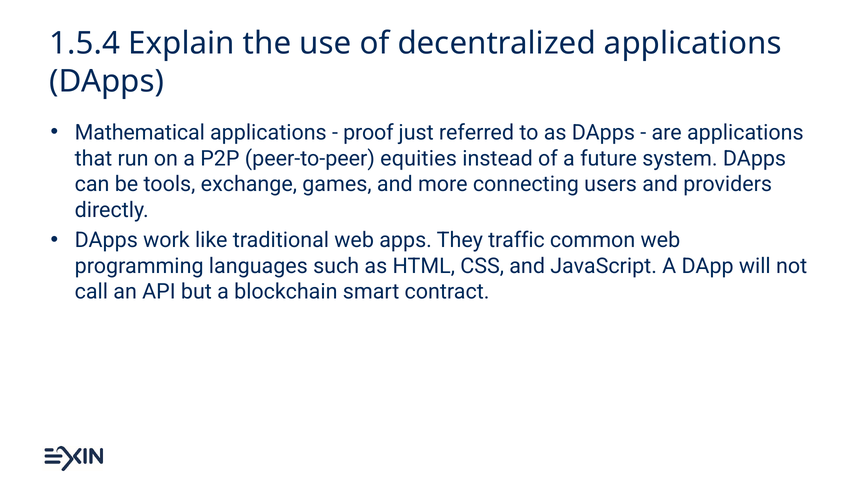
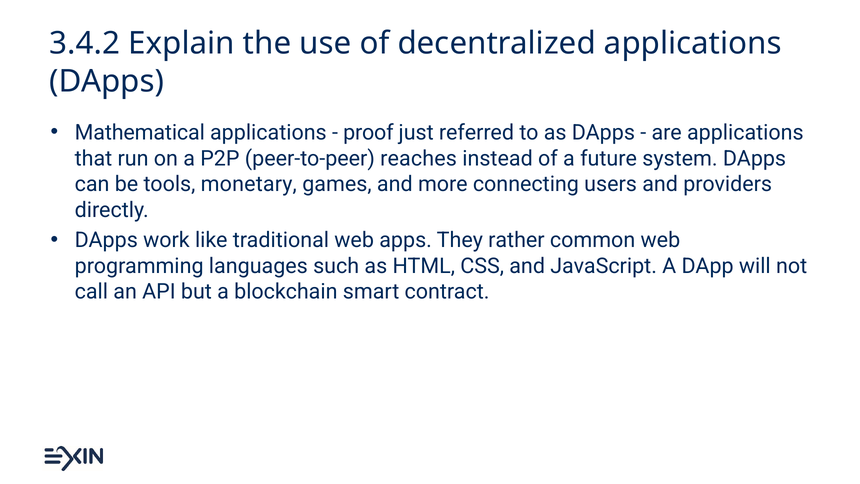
1.5.4: 1.5.4 -> 3.4.2 (85, 44)
equities: equities -> reaches (419, 158)
exchange: exchange -> monetary (249, 184)
traffic: traffic -> rather (516, 240)
